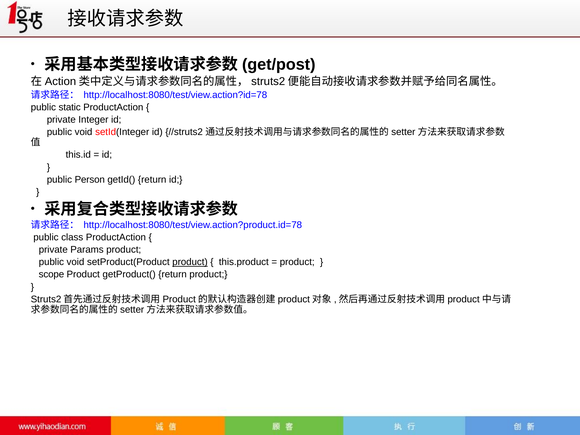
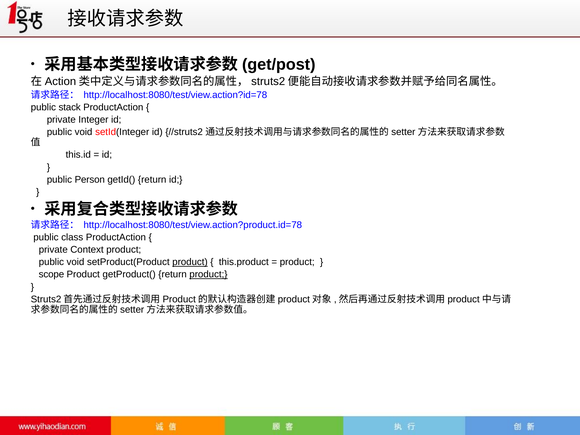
static: static -> stack (70, 107)
Params: Params -> Context (87, 250)
product underline: none -> present (208, 274)
